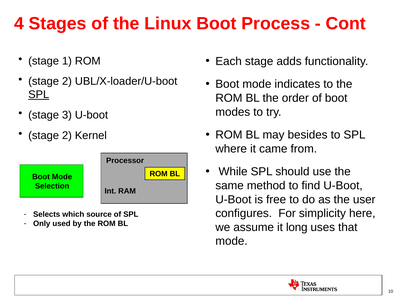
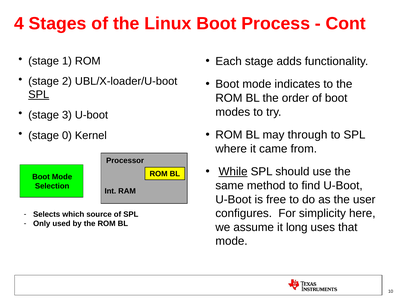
besides: besides -> through (308, 135)
2: 2 -> 0 (67, 135)
While underline: none -> present (233, 171)
